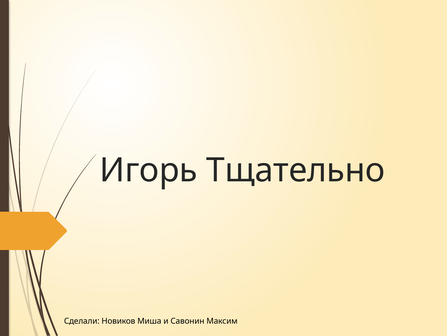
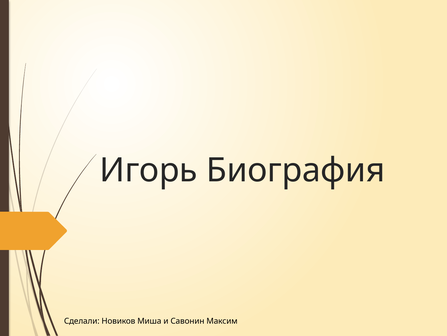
Тщательно: Тщательно -> Биография (296, 170)
